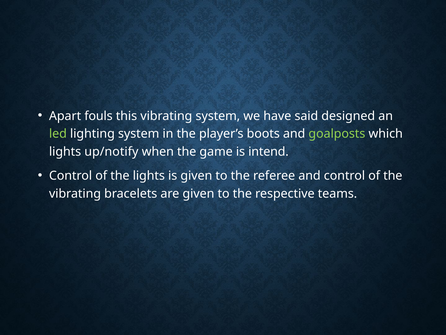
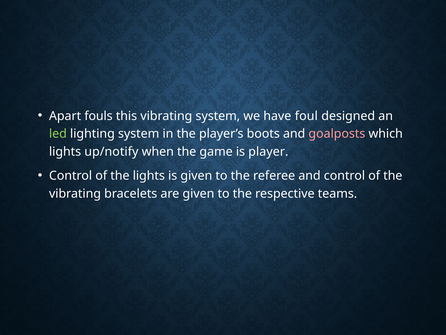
said: said -> foul (306, 116)
goalposts colour: light green -> pink (337, 134)
intend: intend -> player (268, 151)
